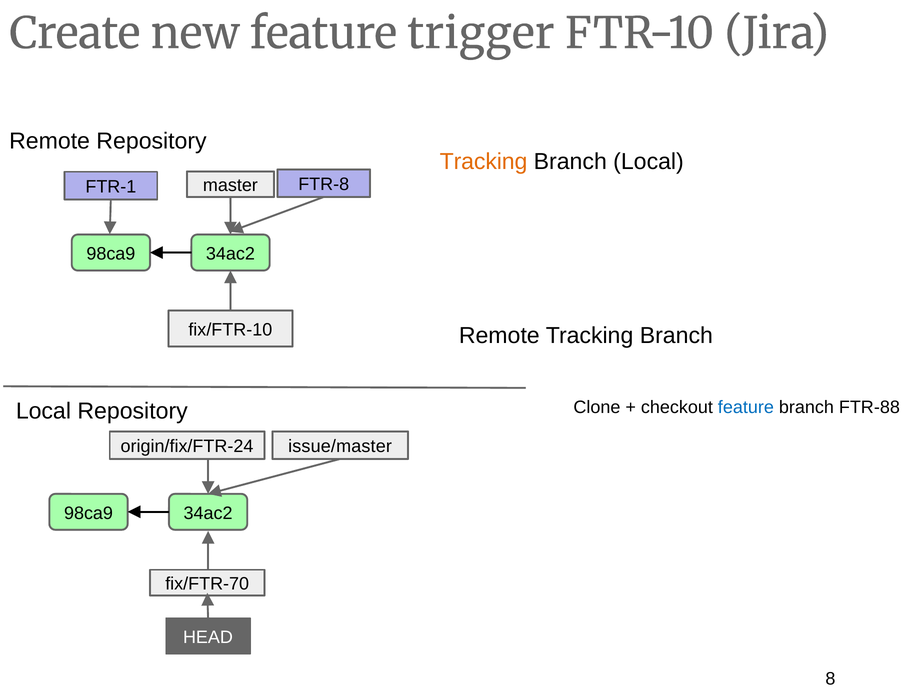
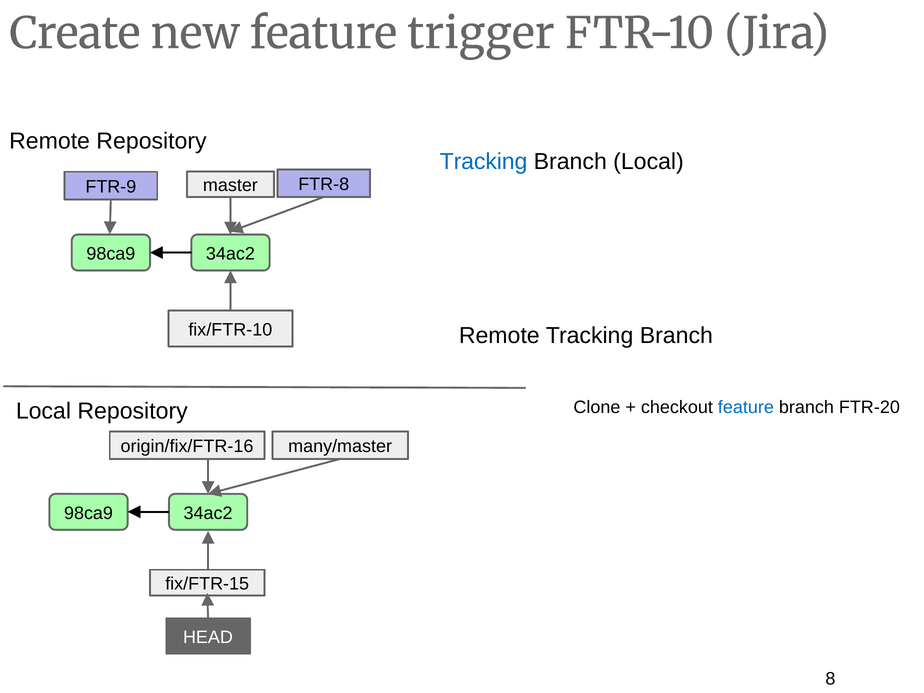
Tracking colour: orange -> blue (484, 162)
FTR-1: FTR-1 -> FTR-9 (111, 187)
FTR-88: FTR-88 -> FTR-20 (869, 407)
origin/fix/FTR-24: origin/fix/FTR-24 -> origin/fix/FTR-16 (187, 446)
issue/master: issue/master -> many/master (340, 446)
fix/FTR-70: fix/FTR-70 -> fix/FTR-15 (207, 584)
